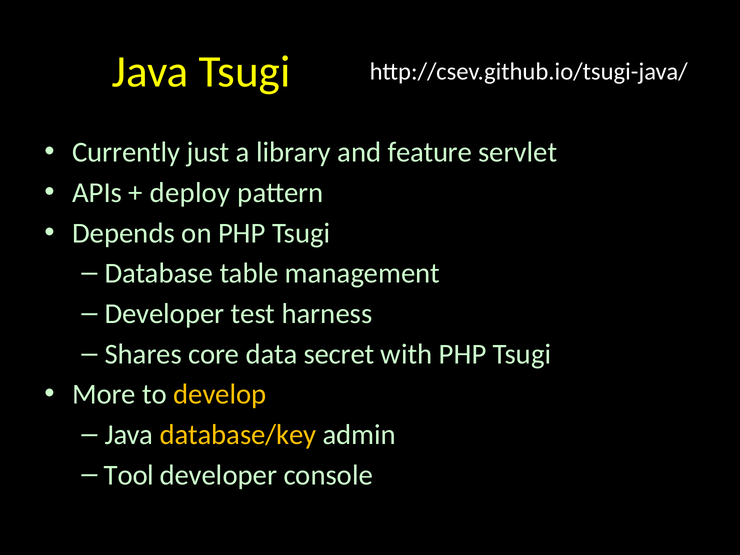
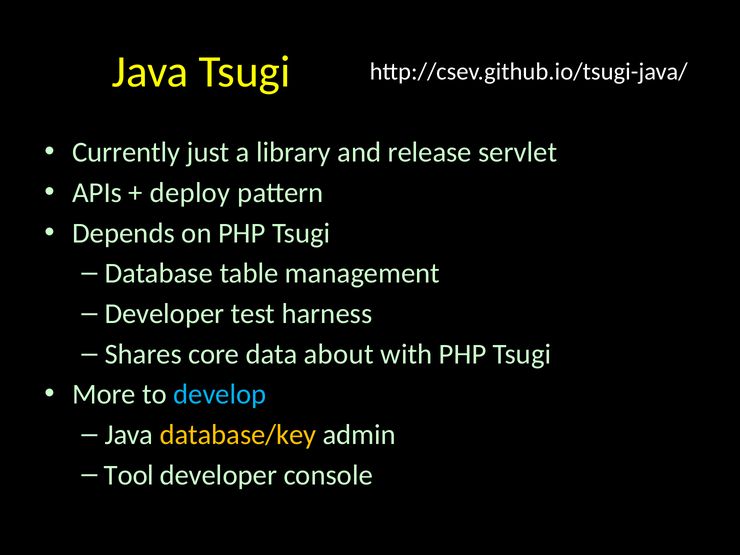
feature: feature -> release (430, 152)
secret: secret -> about (339, 354)
develop colour: yellow -> light blue (220, 394)
